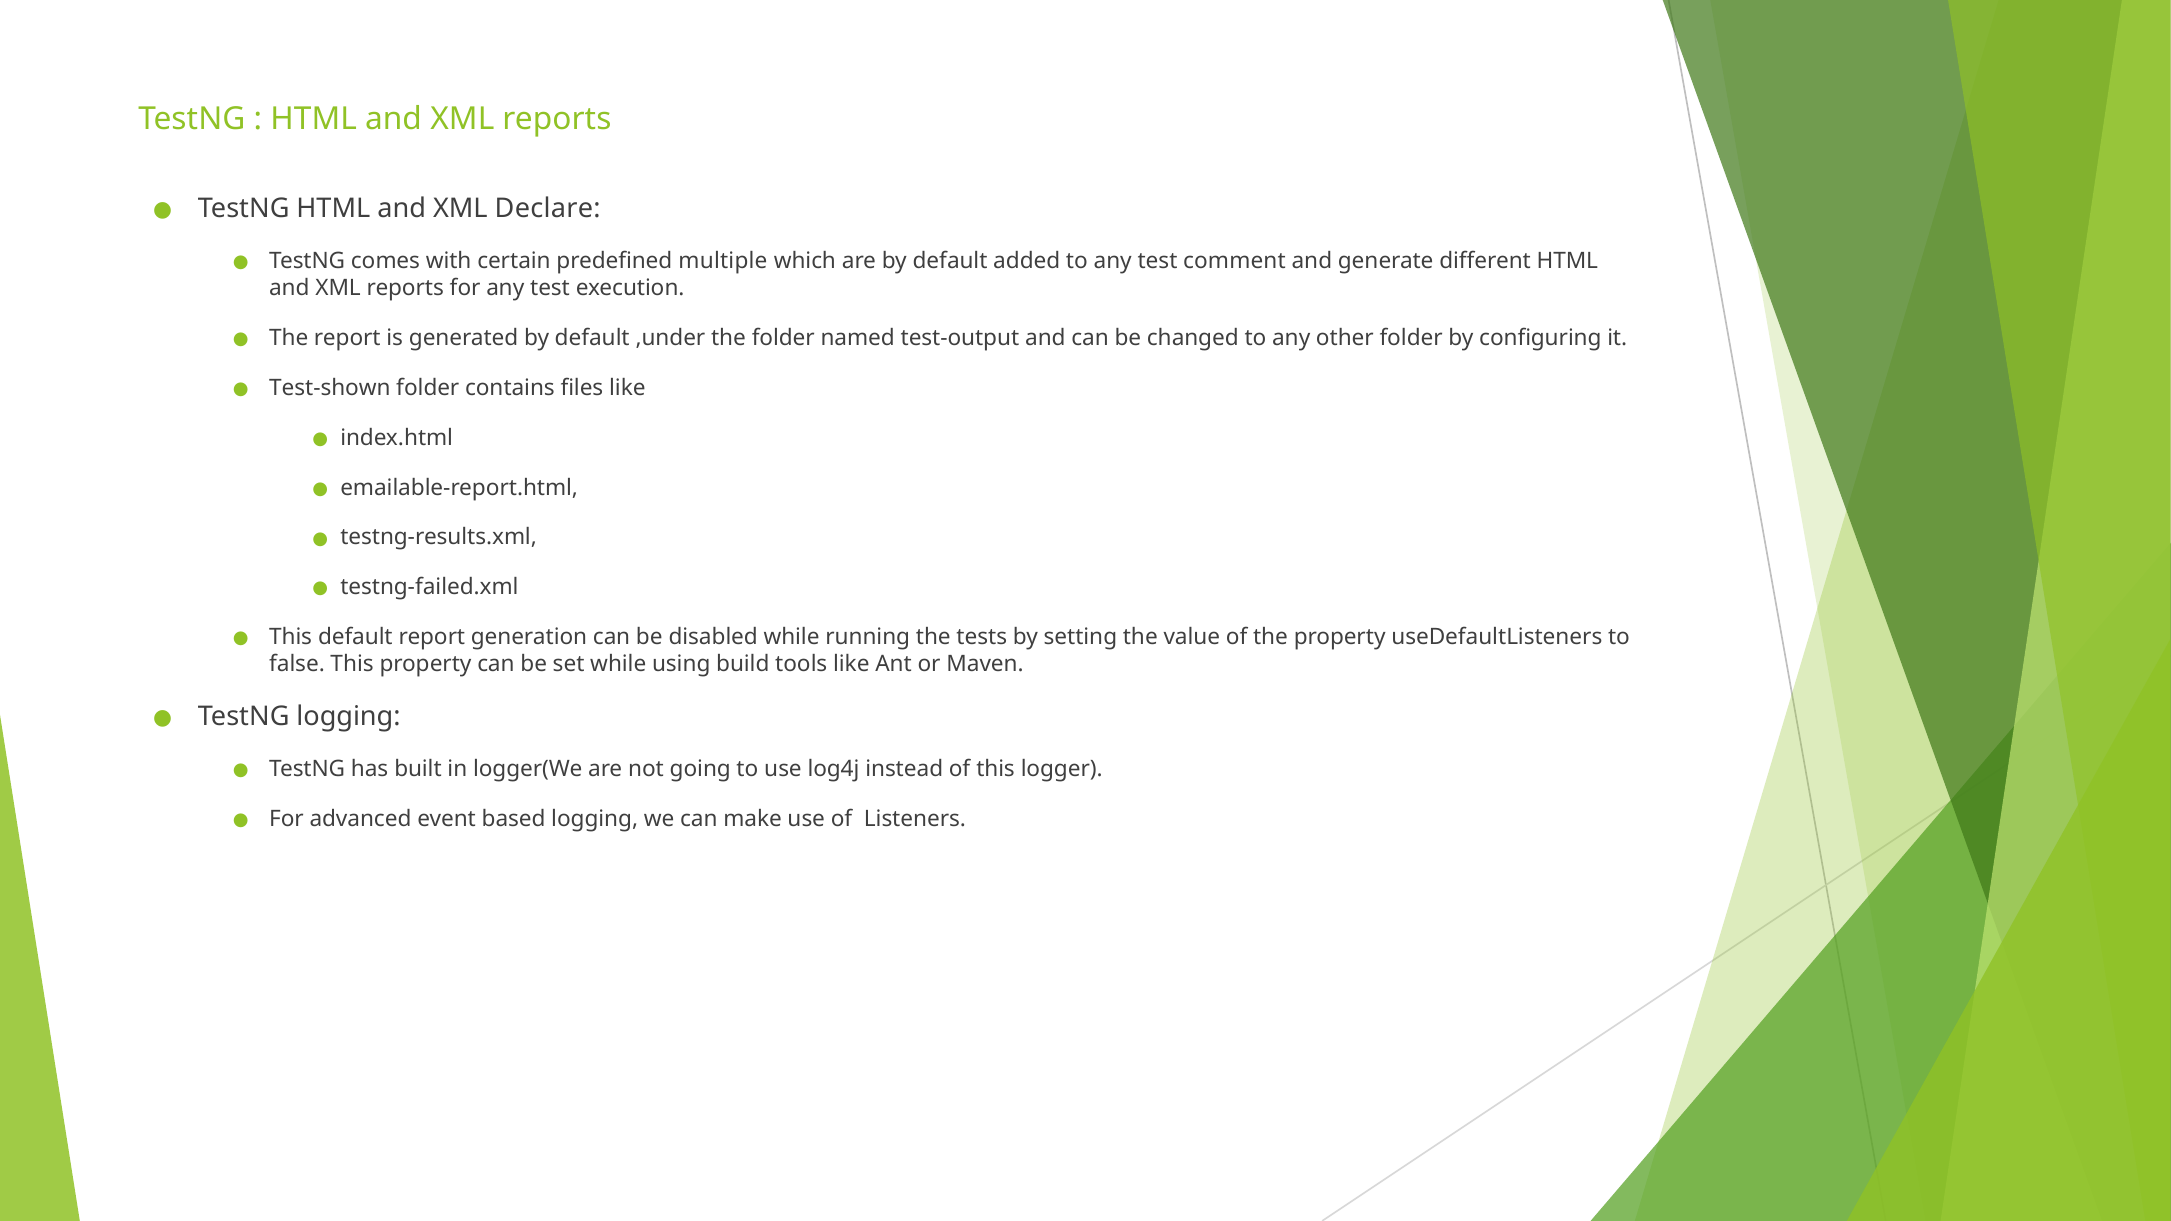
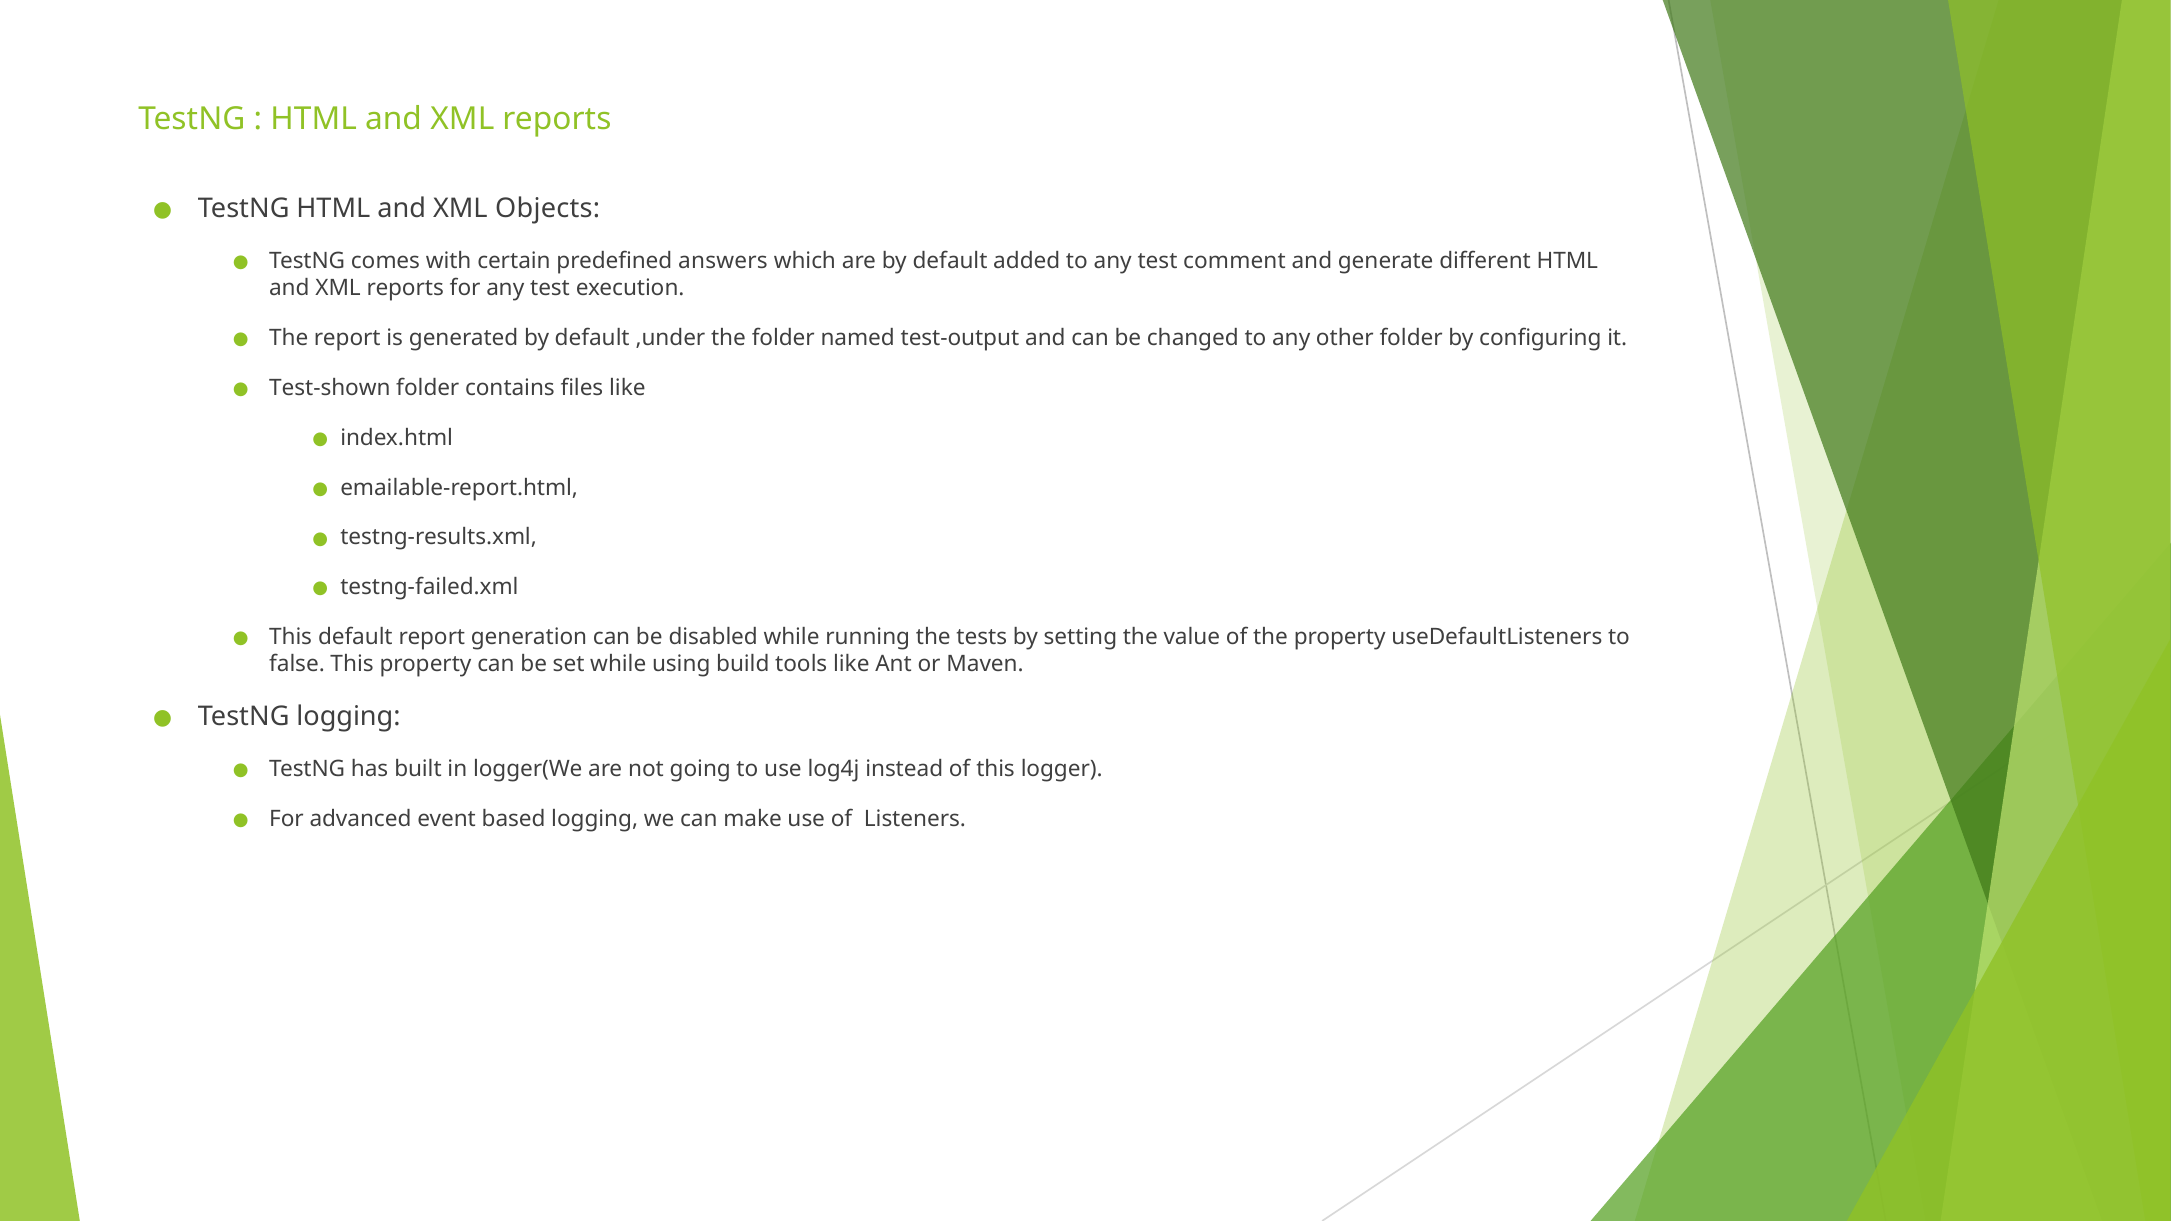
Declare: Declare -> Objects (548, 209)
multiple: multiple -> answers (723, 261)
